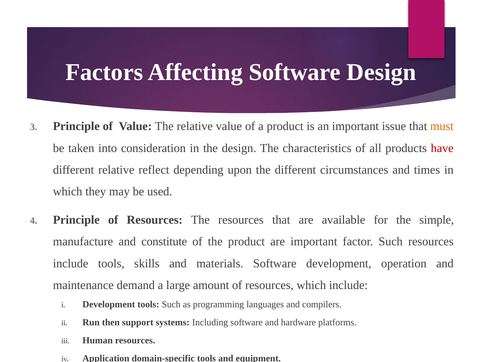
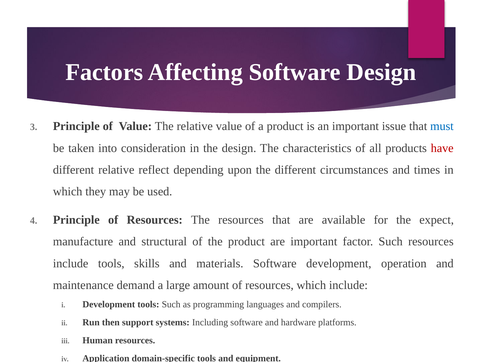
must colour: orange -> blue (442, 126)
simple: simple -> expect (437, 220)
constitute: constitute -> structural (164, 241)
